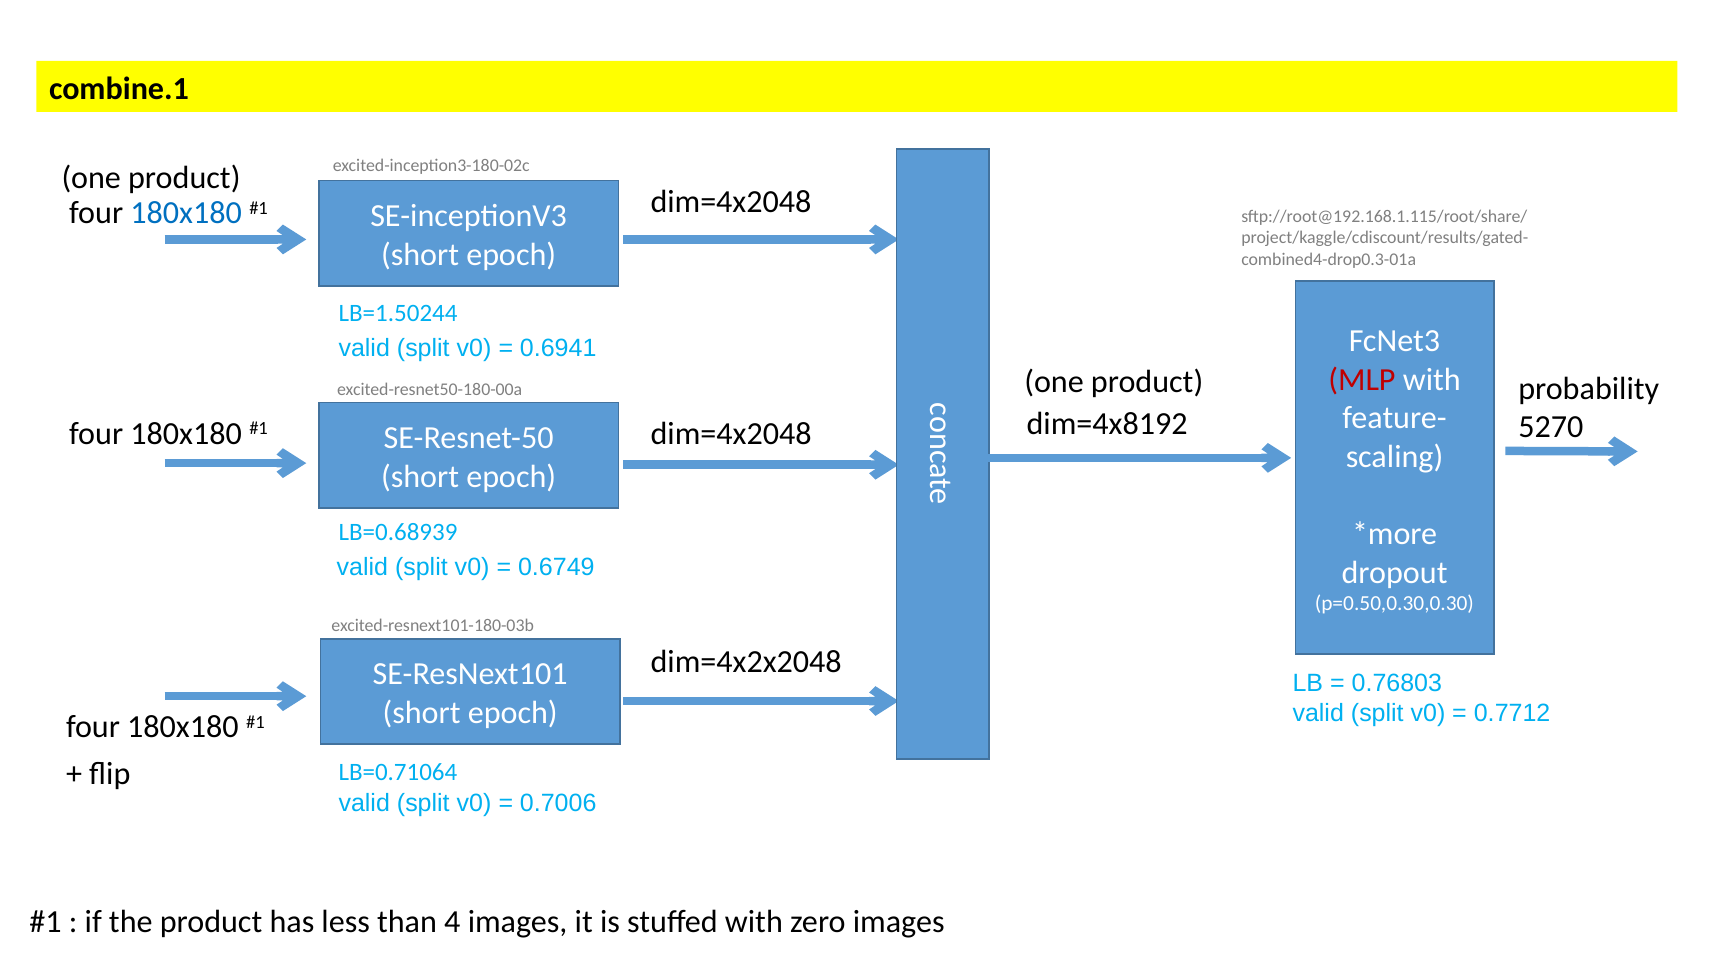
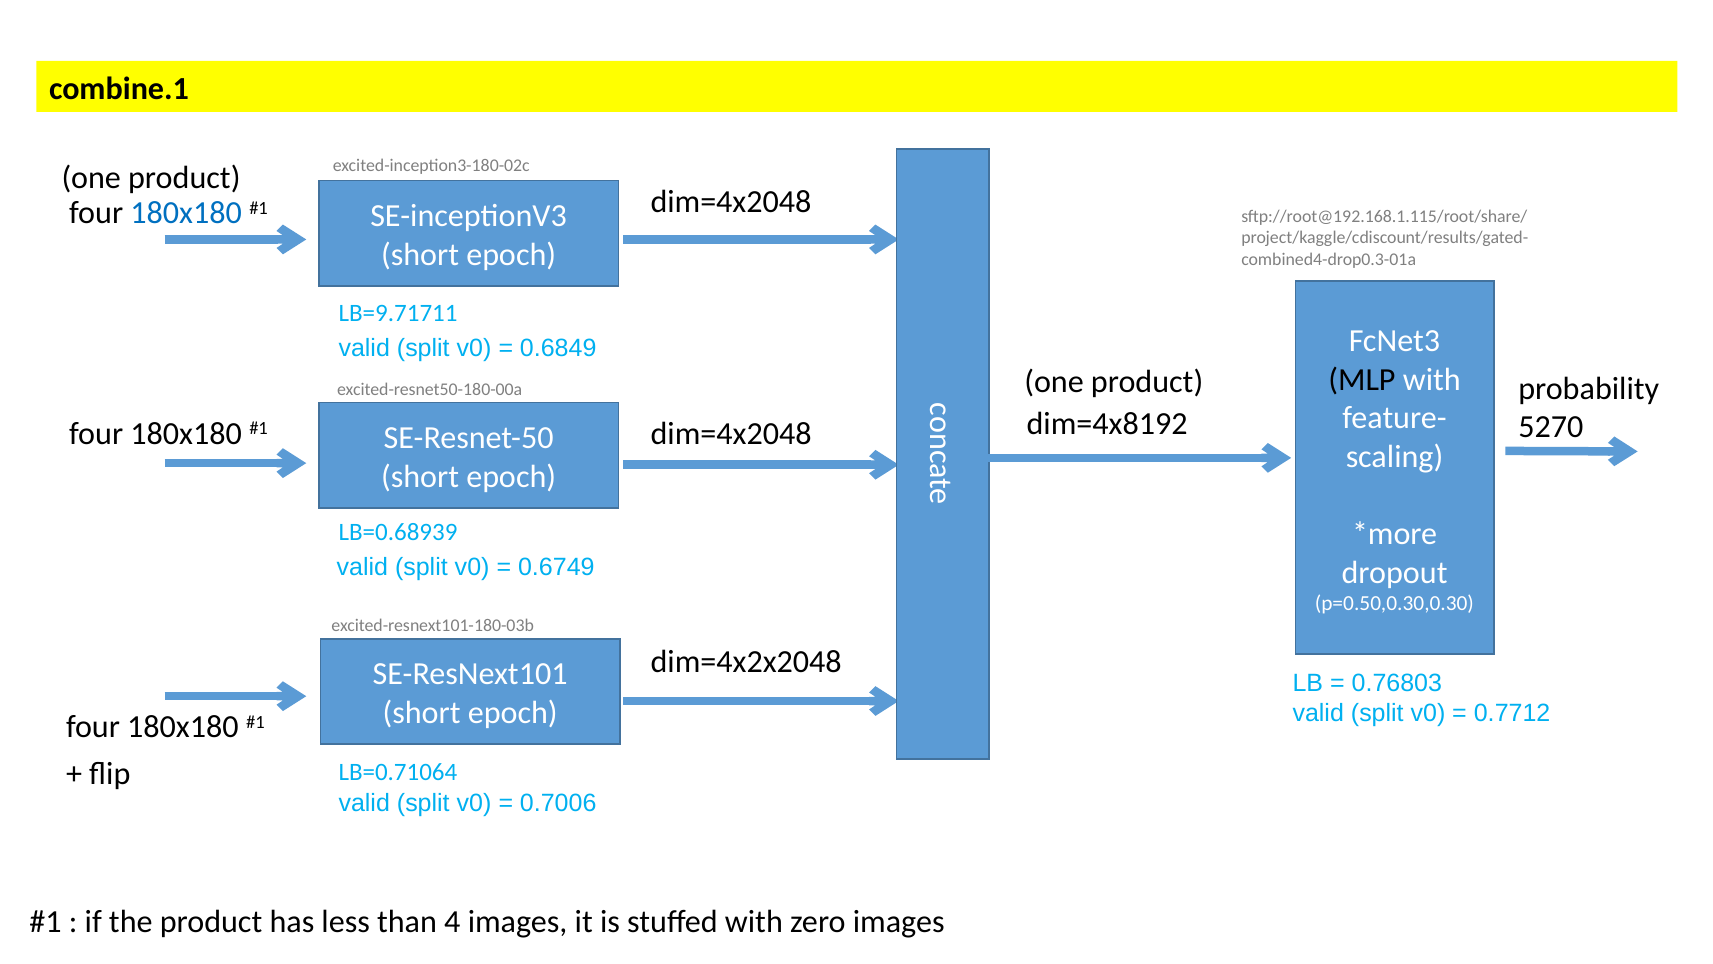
LB=1.50244: LB=1.50244 -> LB=9.71711 (398, 313)
0.6941: 0.6941 -> 0.6849 (558, 348)
MLP colour: red -> black (1362, 380)
